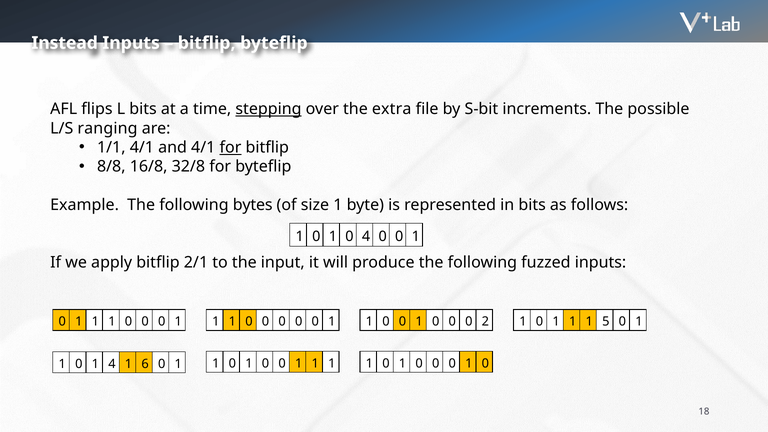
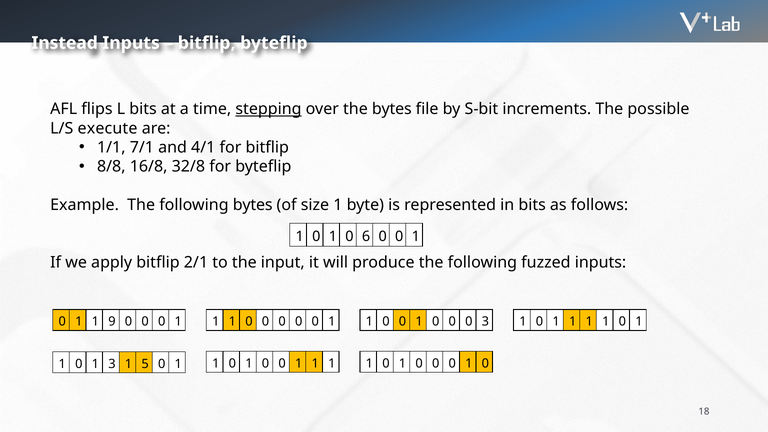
the extra: extra -> bytes (392, 109)
ranging: ranging -> execute (108, 128)
1/1 4/1: 4/1 -> 7/1 (142, 147)
for underline: present -> none (230, 147)
0 4: 4 -> 6 (366, 237)
1: 1 -> 9 (112, 322)
0 2: 2 -> 3 (485, 322)
5: 5 -> 1 (606, 322)
1 4: 4 -> 3 (112, 364)
6: 6 -> 5 (145, 364)
